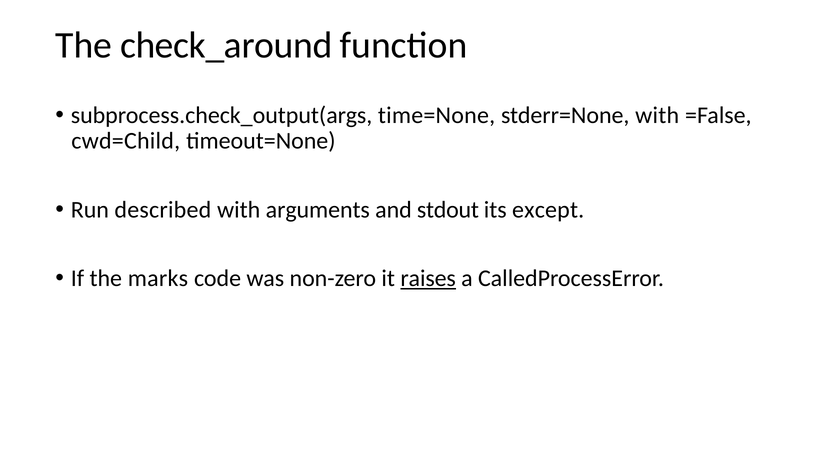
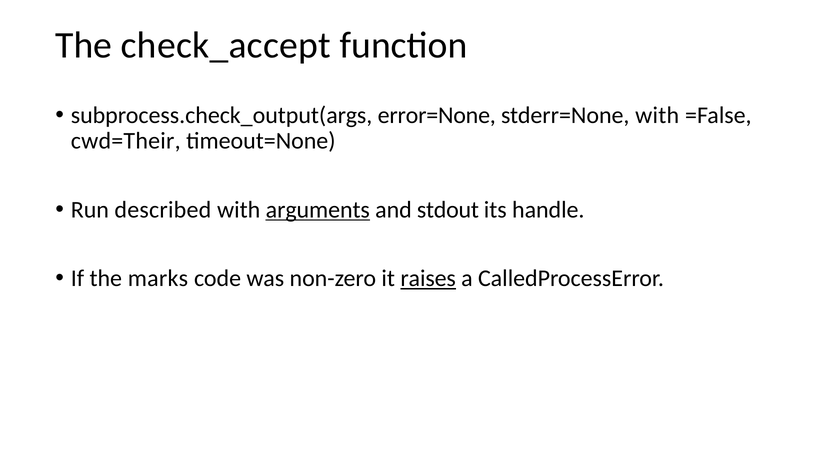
check_around: check_around -> check_accept (226, 45)
time=None: time=None -> error=None (437, 115)
cwd=Child: cwd=Child -> cwd=Their (126, 141)
arguments underline: none -> present (318, 210)
except: except -> handle (548, 210)
